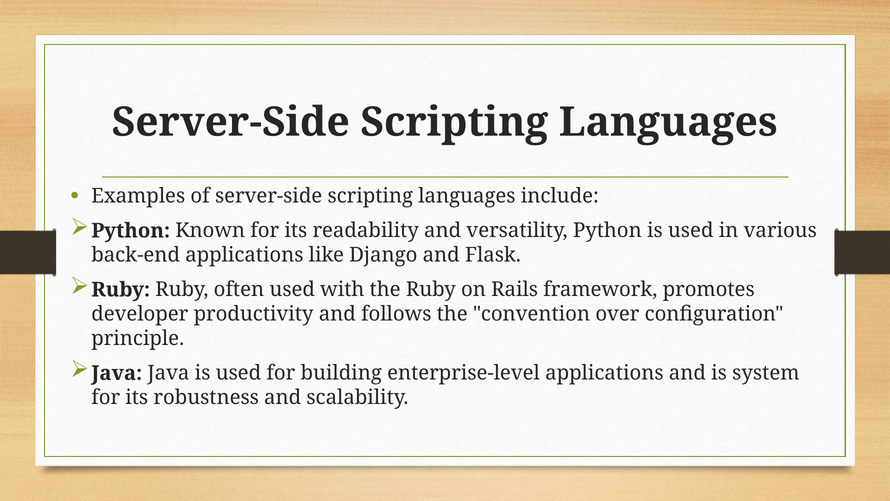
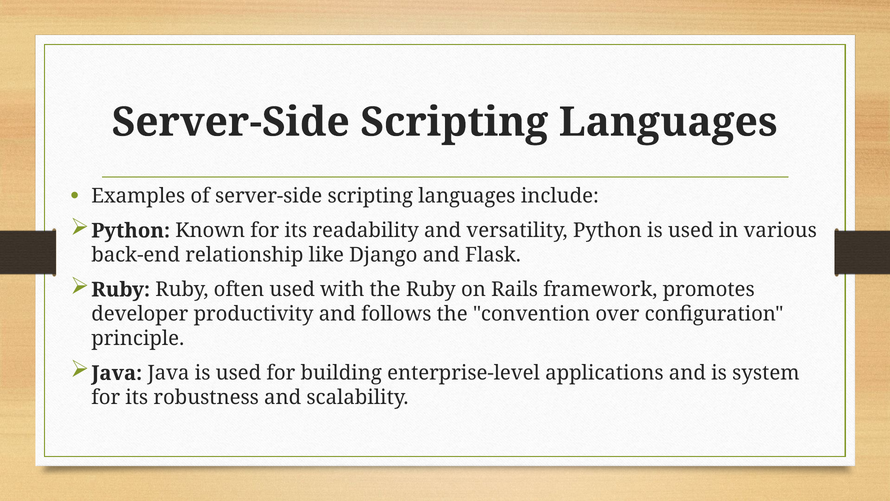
back-end applications: applications -> relationship (244, 255)
